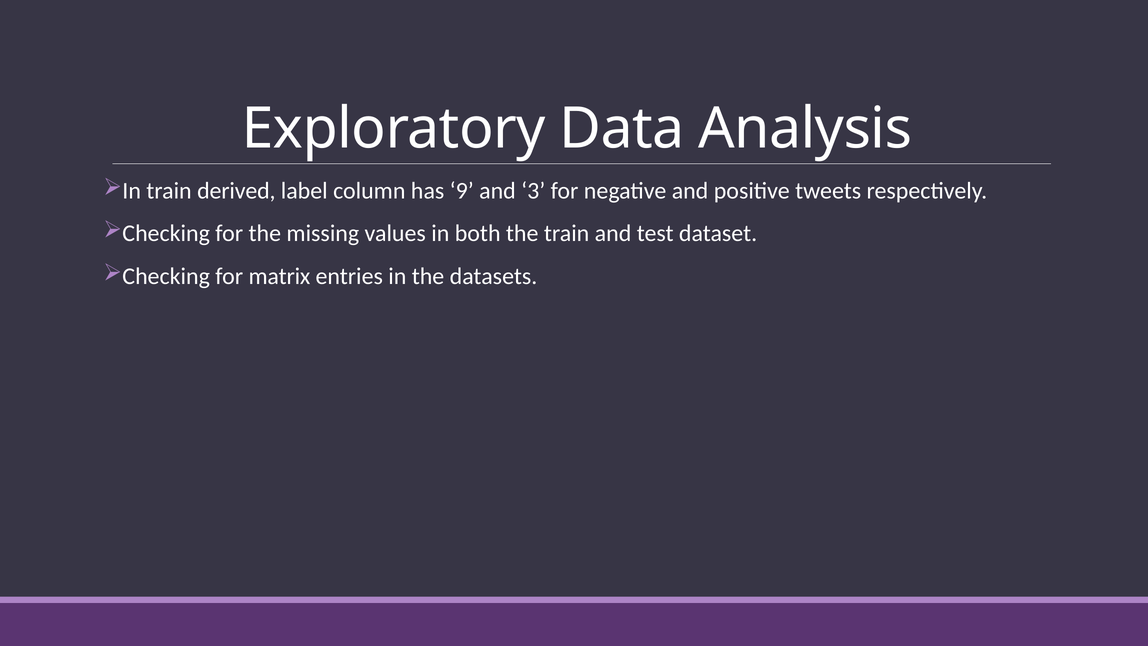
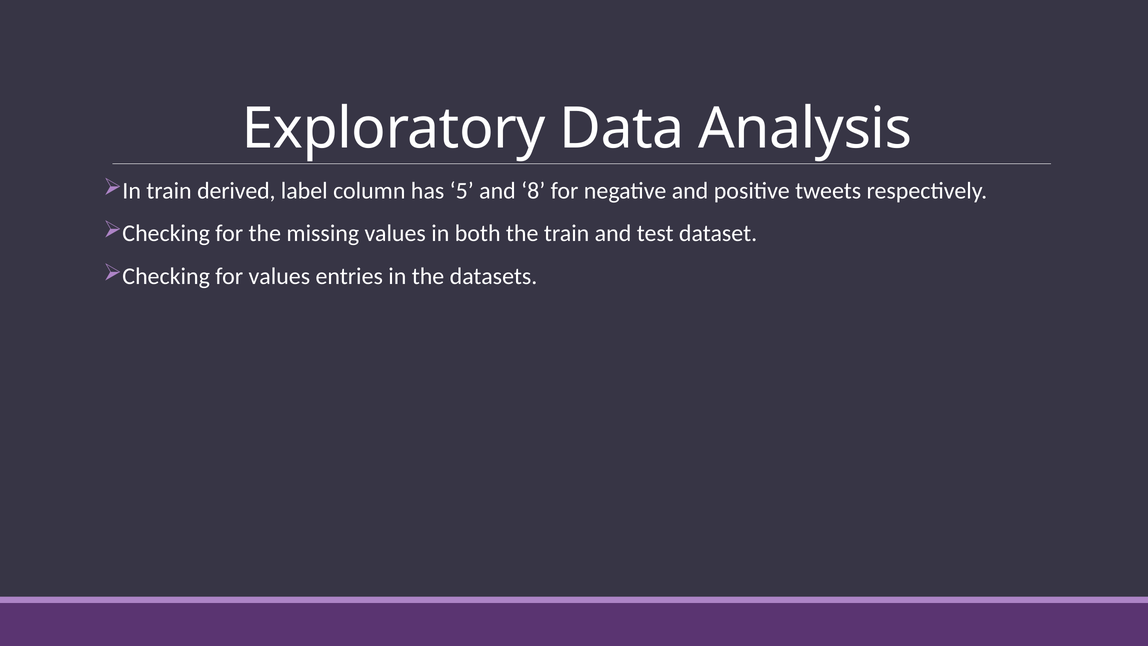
9: 9 -> 5 (462, 191)
3: 3 -> 8 (533, 191)
for matrix: matrix -> values (279, 276)
